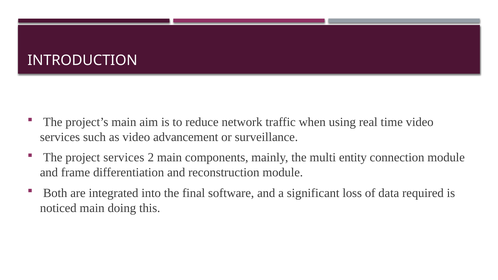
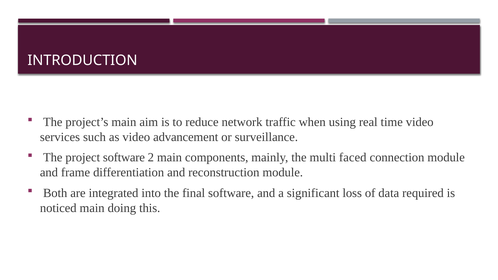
project services: services -> software (124, 158)
entity: entity -> faced (353, 158)
